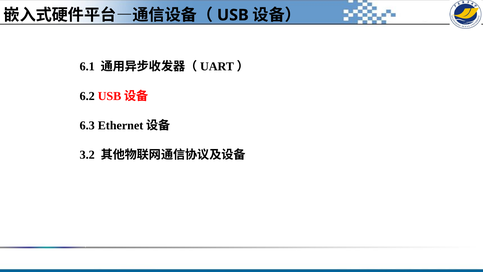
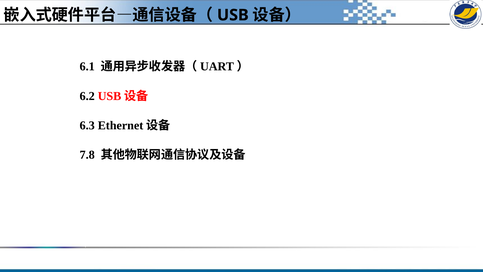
3.2: 3.2 -> 7.8 (87, 155)
